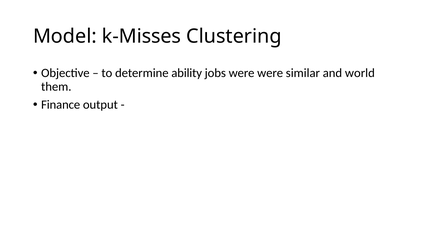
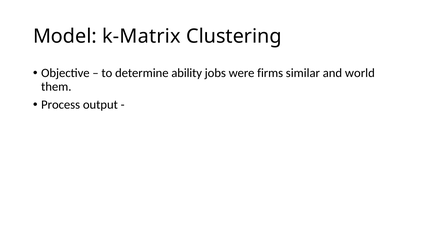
k-Misses: k-Misses -> k-Matrix (141, 36)
were were: were -> firms (270, 73)
Finance: Finance -> Process (61, 105)
